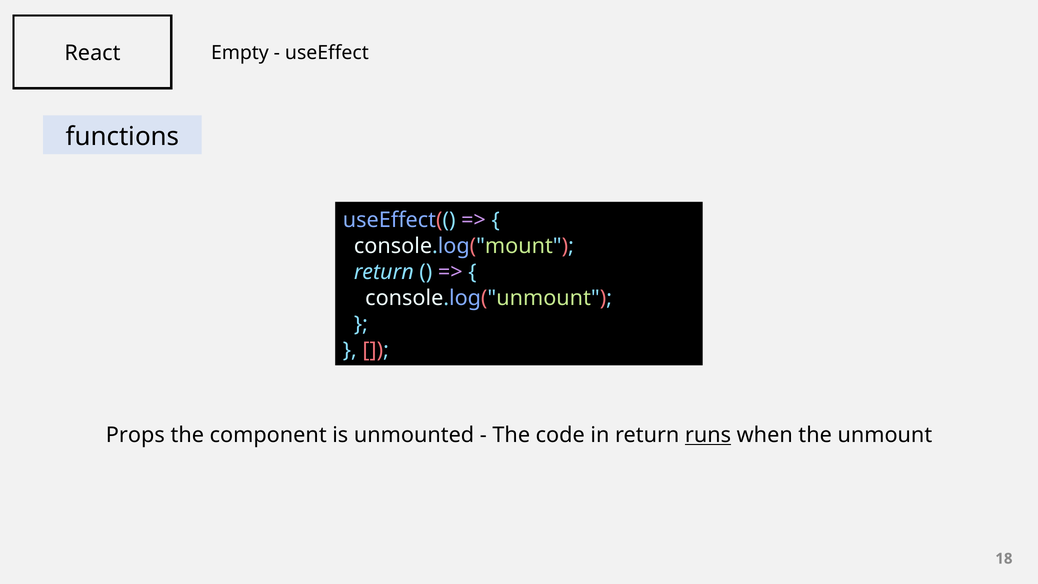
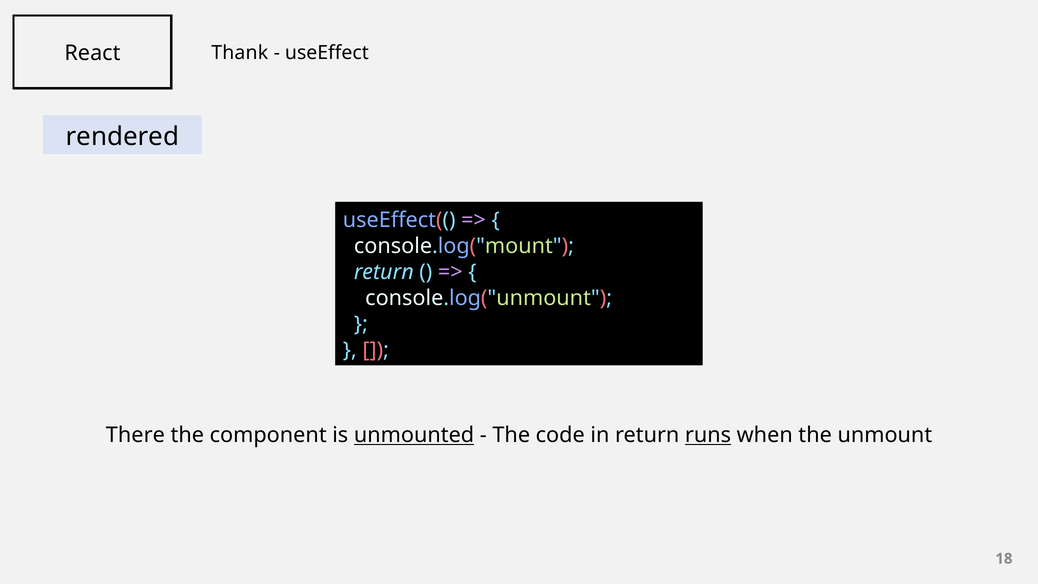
Empty: Empty -> Thank (240, 53)
functions: functions -> rendered (122, 137)
Props: Props -> There (135, 435)
unmounted underline: none -> present (414, 435)
